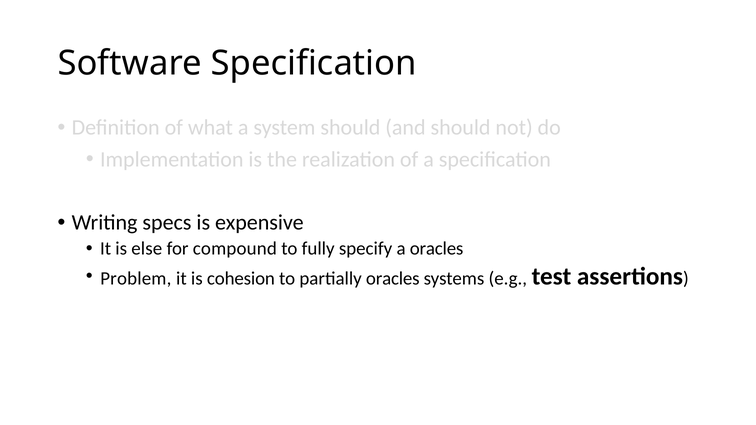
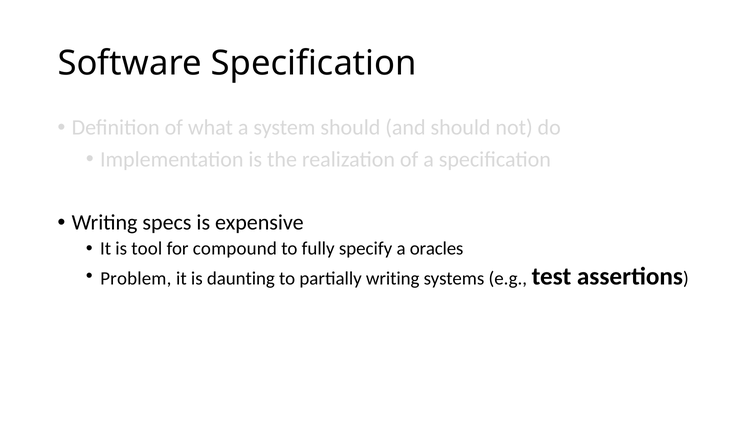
else: else -> tool (147, 249)
cohesion: cohesion -> daunting (241, 279)
partially oracles: oracles -> writing (393, 279)
